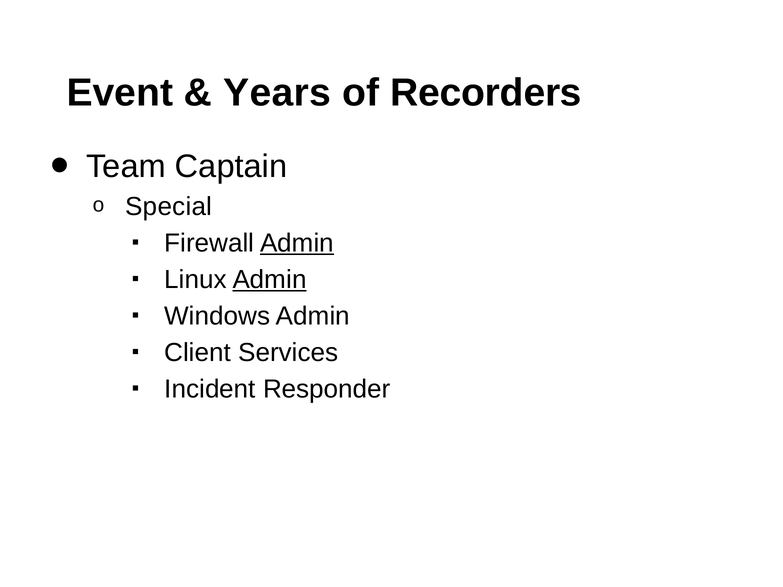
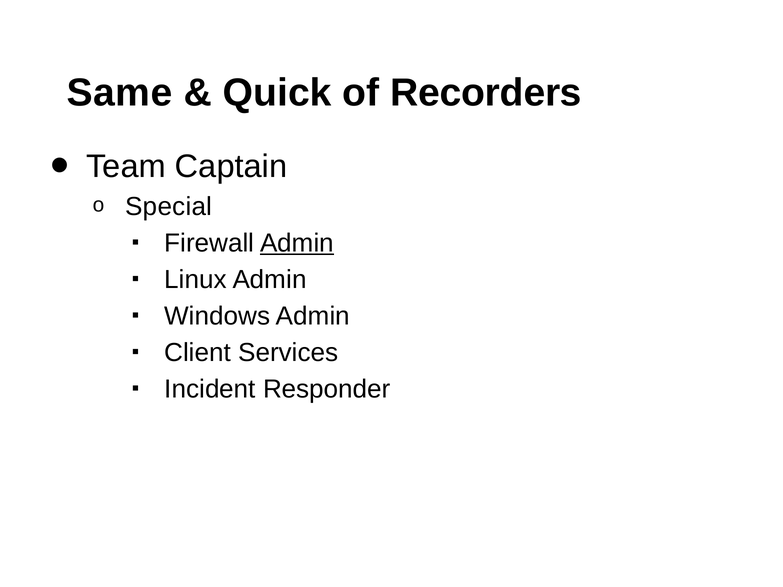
Event: Event -> Same (120, 93)
Years: Years -> Quick (277, 93)
Admin underline: present -> none (270, 280)
